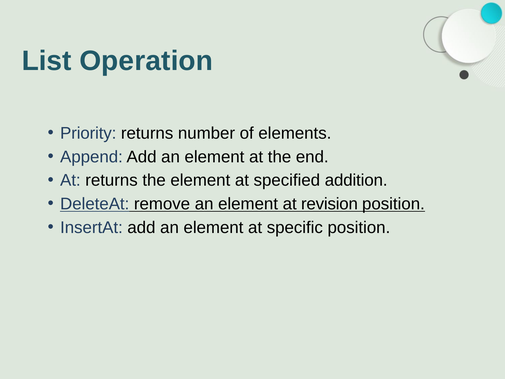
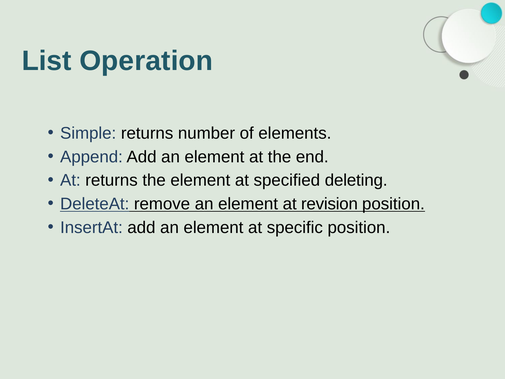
Priority: Priority -> Simple (88, 133)
addition: addition -> deleting (356, 180)
